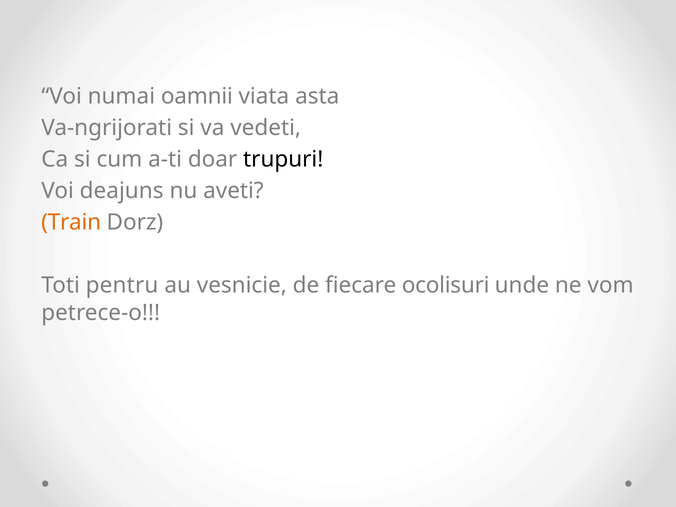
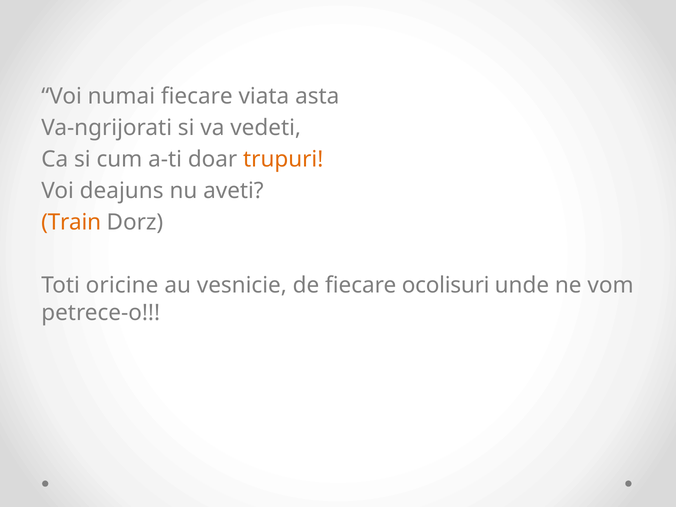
numai oamnii: oamnii -> fiecare (197, 96)
trupuri colour: black -> orange (283, 159)
pentru: pentru -> oricine (122, 286)
